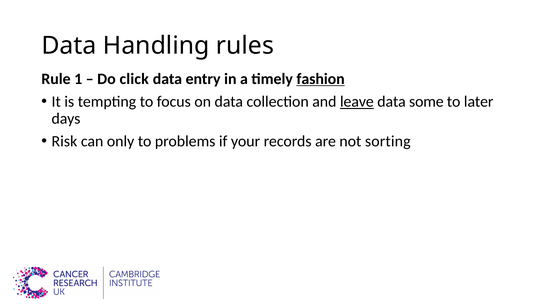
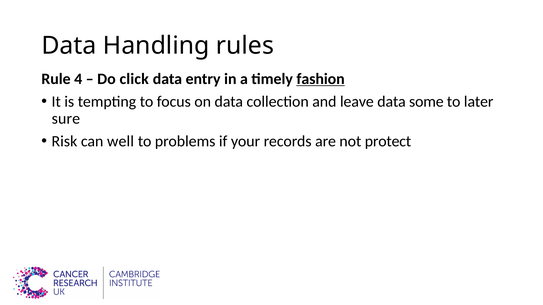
1: 1 -> 4 (78, 79)
leave underline: present -> none (357, 102)
days: days -> sure (66, 119)
only: only -> well (121, 142)
sorting: sorting -> protect (388, 142)
